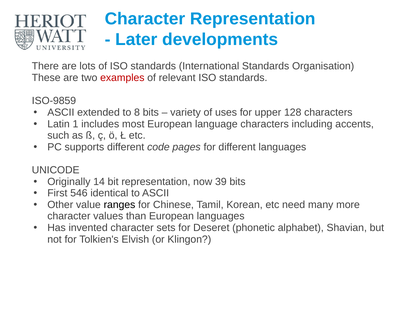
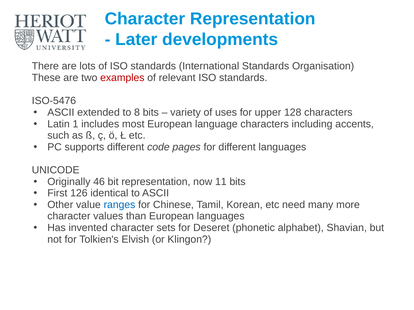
ISO-9859: ISO-9859 -> ISO-5476 (54, 101)
14: 14 -> 46 (99, 182)
39: 39 -> 11 (221, 182)
546: 546 -> 126 (79, 193)
ranges colour: black -> blue (119, 205)
